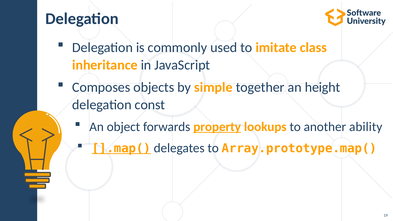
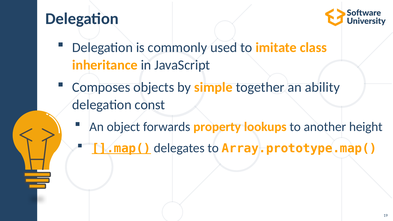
height: height -> ability (322, 87)
property underline: present -> none (217, 127)
ability: ability -> height (366, 127)
